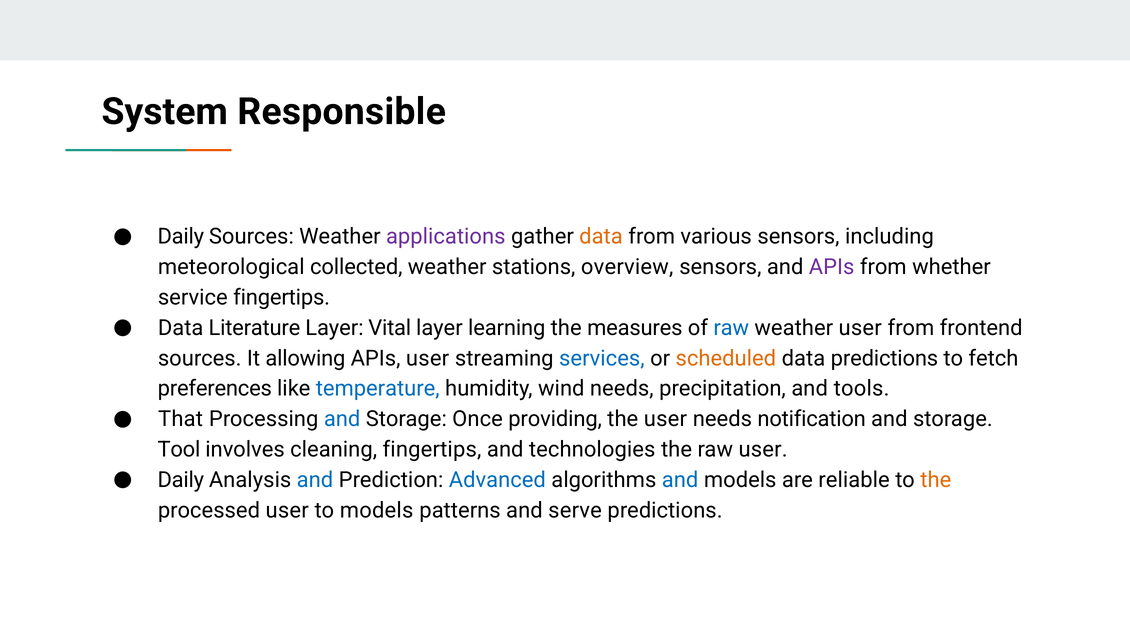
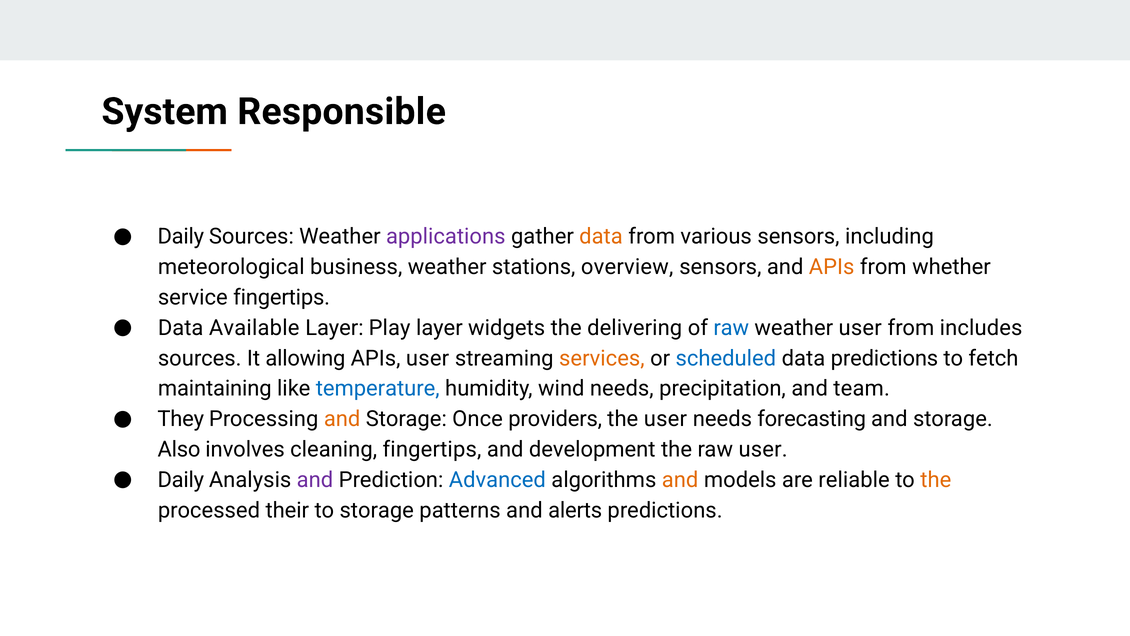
collected: collected -> business (356, 267)
APIs colour: purple -> orange (832, 267)
Literature: Literature -> Available (254, 328)
Vital: Vital -> Play (390, 328)
learning: learning -> widgets (507, 328)
measures: measures -> delivering (635, 328)
frontend: frontend -> includes (981, 328)
services colour: blue -> orange (602, 358)
scheduled colour: orange -> blue (726, 358)
preferences: preferences -> maintaining (215, 389)
tools: tools -> team (862, 389)
That: That -> They (181, 419)
and colour: blue -> orange (342, 419)
providing: providing -> providers (555, 419)
notification: notification -> forecasting (812, 419)
Tool: Tool -> Also (179, 449)
technologies: technologies -> development (592, 449)
and colour: blue -> purple (315, 480)
and colour: blue -> orange (680, 480)
processed user: user -> their (287, 510)
to models: models -> storage (377, 510)
serve: serve -> alerts (575, 510)
